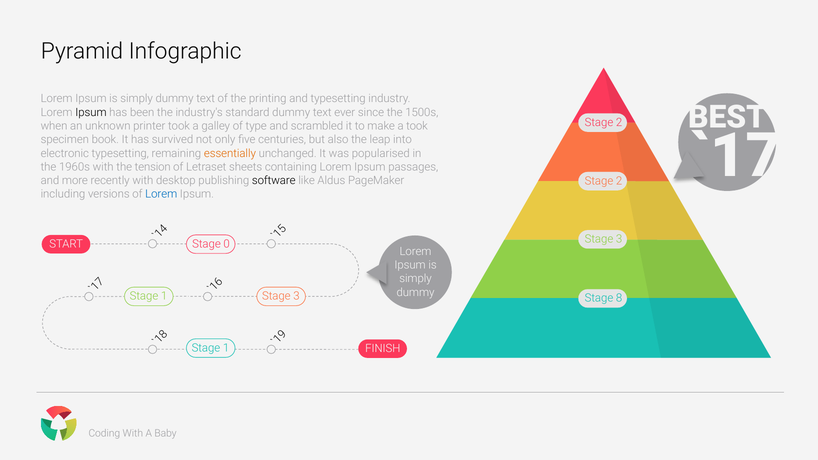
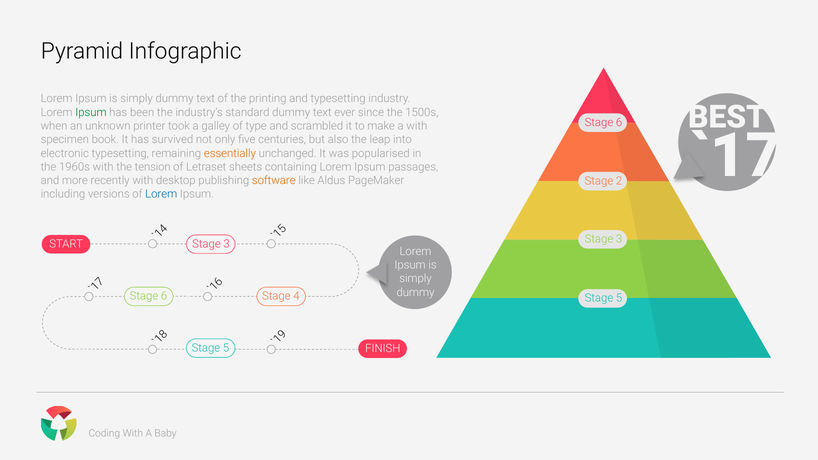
Ipsum colour: black -> green (91, 112)
2: 2 -> 6 (619, 122)
a took: took -> with (417, 126)
software colour: black -> orange (274, 181)
0: 0 -> 3 (227, 244)
1: 1 -> 6 (164, 296)
3: 3 -> 4 (296, 296)
8: 8 -> 5 (619, 298)
1: 1 -> 5 (226, 348)
